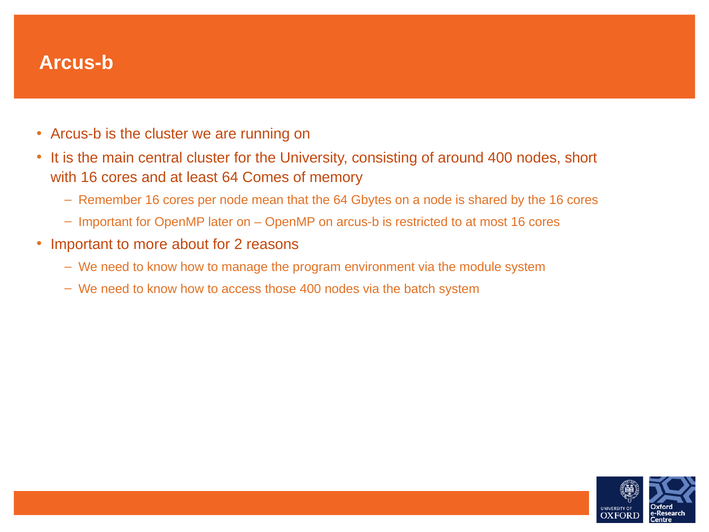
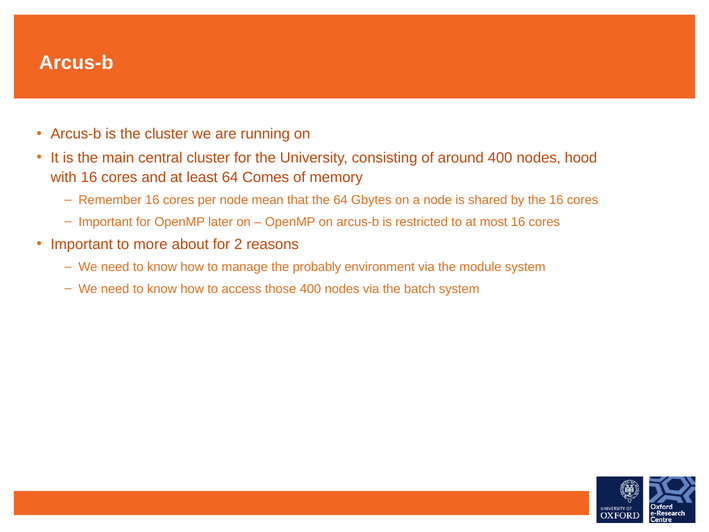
short: short -> hood (581, 158)
program: program -> probably (317, 267)
